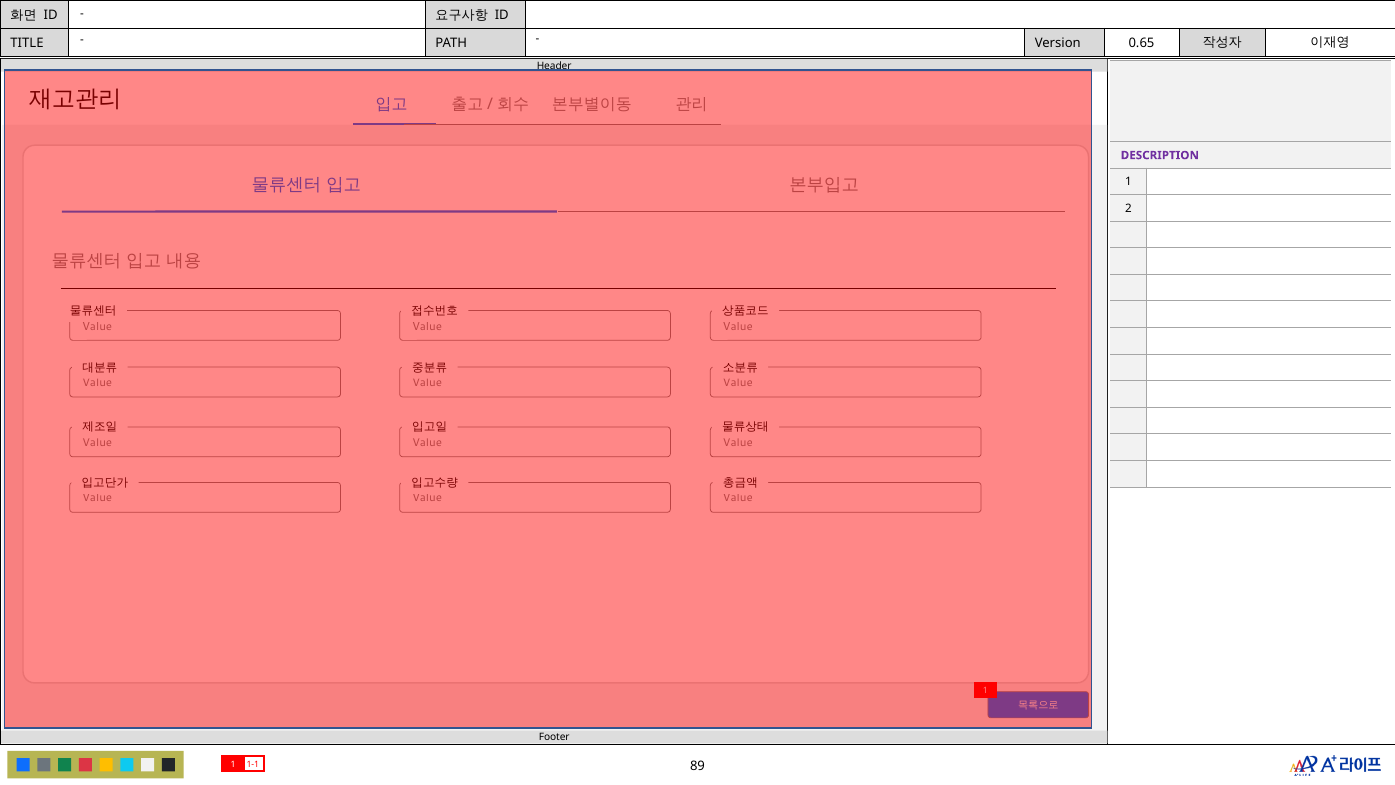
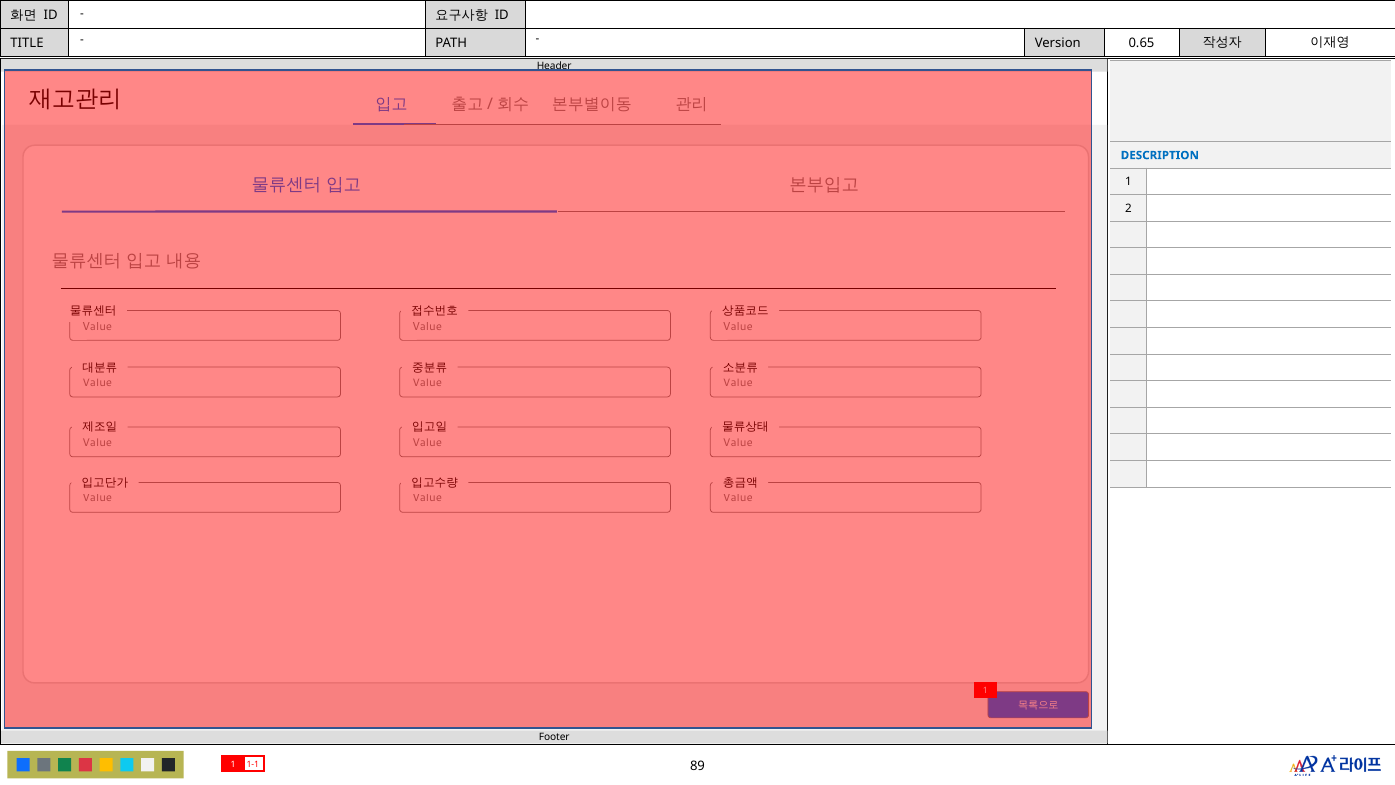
DESCRIPTION colour: purple -> blue (1160, 155)
